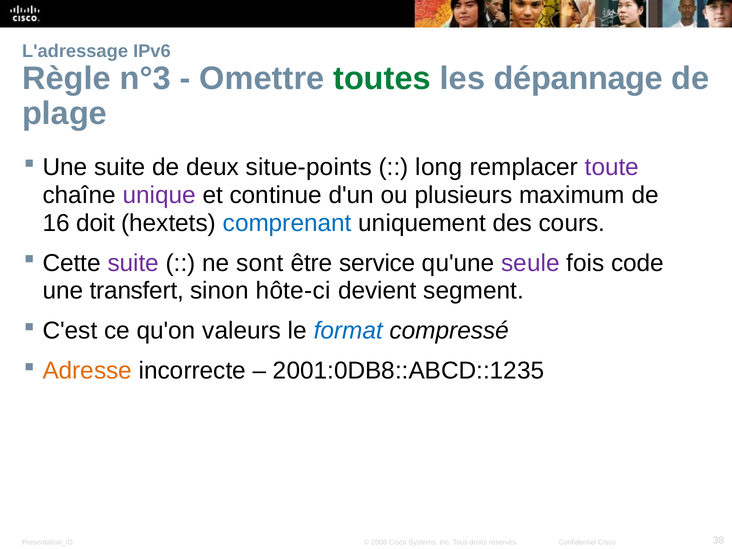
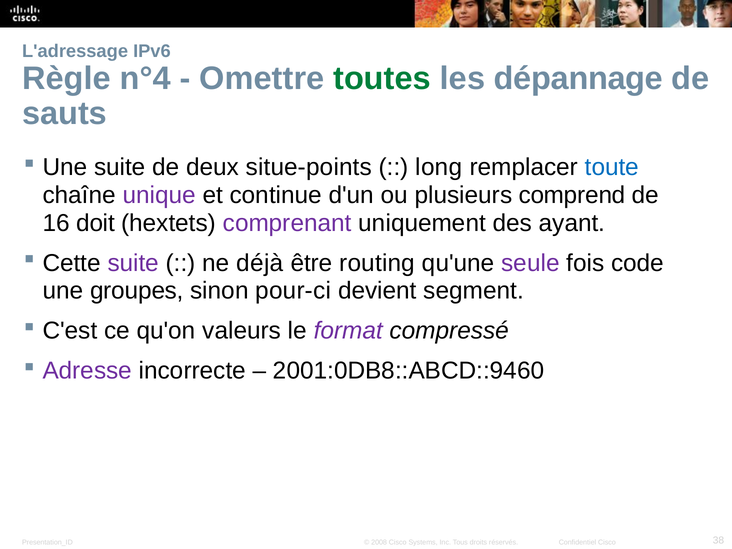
n°3: n°3 -> n°4 (145, 78)
plage: plage -> sauts (65, 114)
toute colour: purple -> blue (612, 167)
maximum: maximum -> comprend (572, 195)
comprenant colour: blue -> purple (287, 223)
cours: cours -> ayant (572, 223)
sont: sont -> déjà (260, 263)
service: service -> routing (377, 263)
transfert: transfert -> groupes (137, 291)
hôte-ci: hôte-ci -> pour-ci (293, 291)
format colour: blue -> purple (348, 331)
Adresse colour: orange -> purple (87, 371)
2001:0DB8::ABCD::1235: 2001:0DB8::ABCD::1235 -> 2001:0DB8::ABCD::9460 (409, 371)
